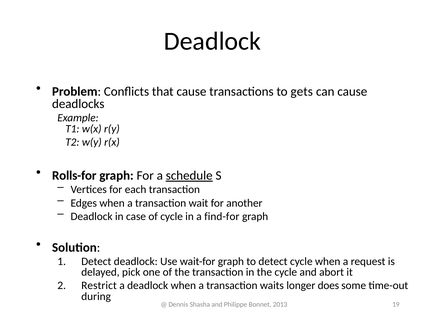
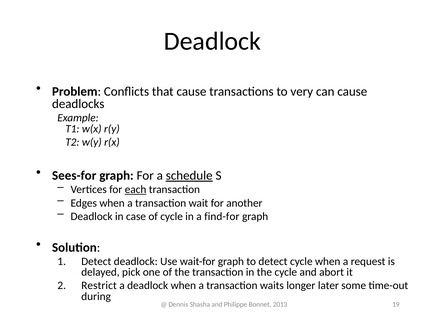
gets: gets -> very (302, 91)
Rolls-for: Rolls-for -> Sees-for (74, 175)
each underline: none -> present (136, 189)
does: does -> later (328, 285)
